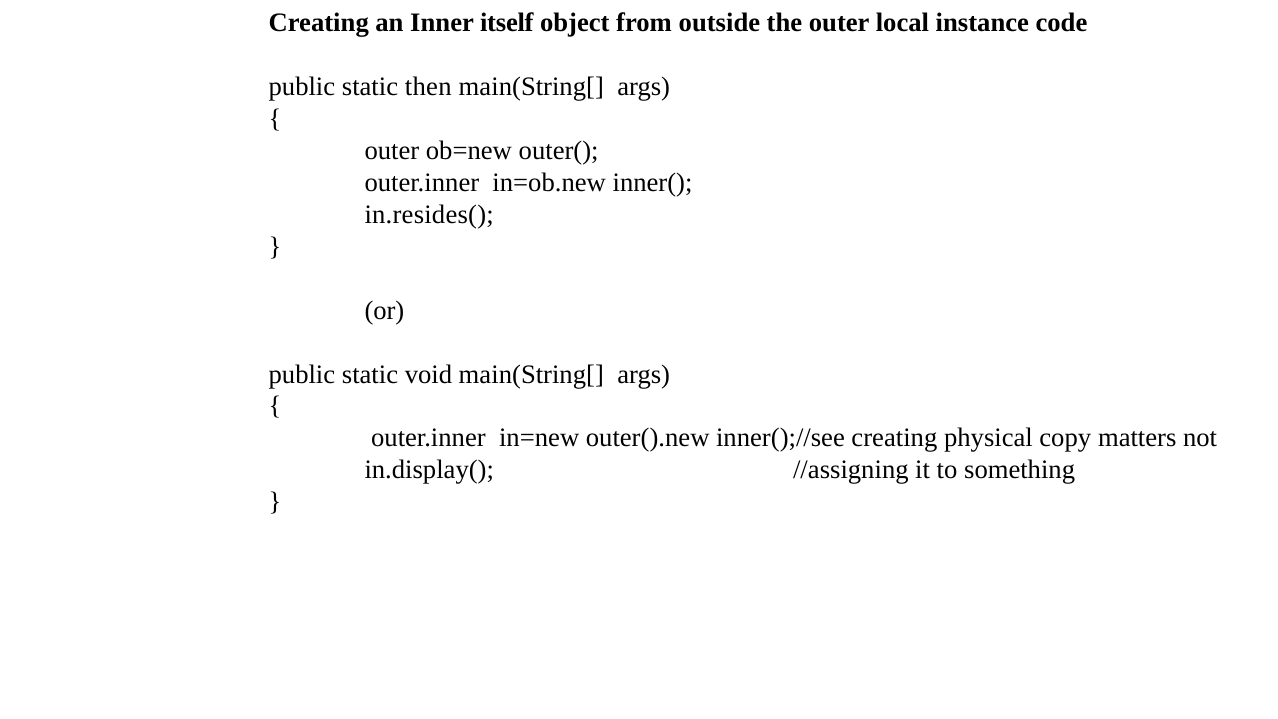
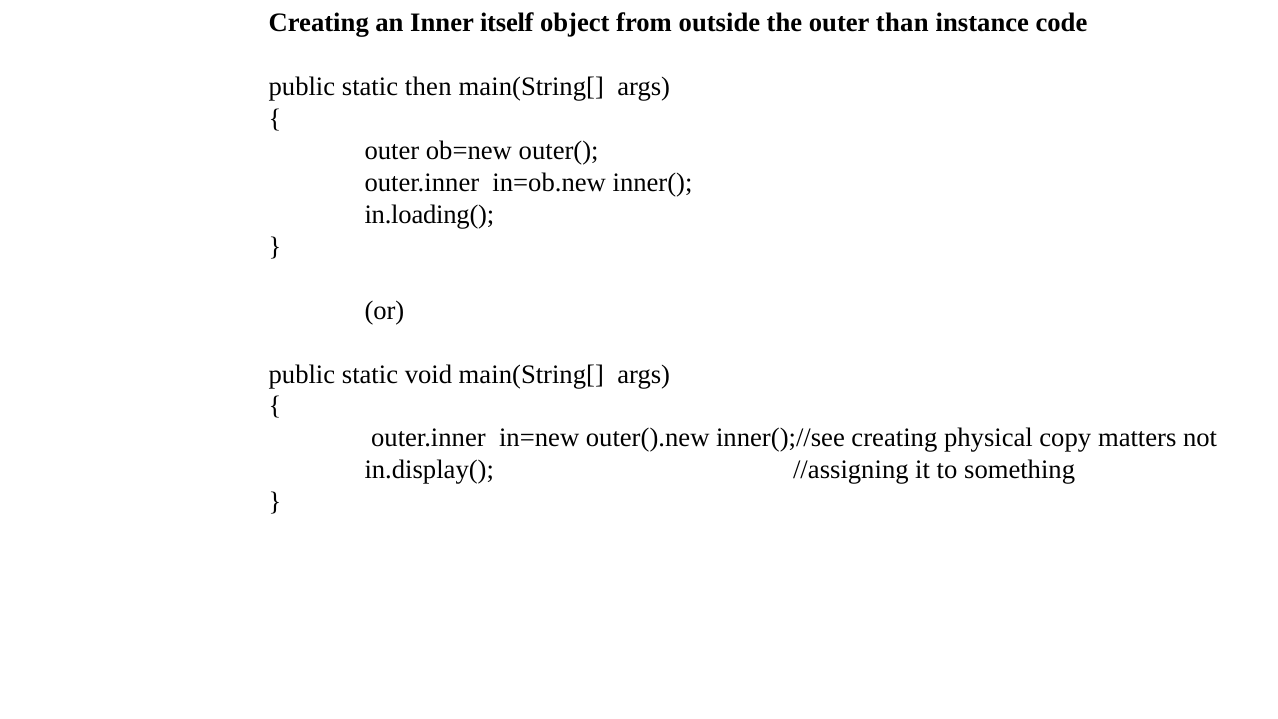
local: local -> than (902, 23)
in.resides(: in.resides( -> in.loading( (429, 214)
